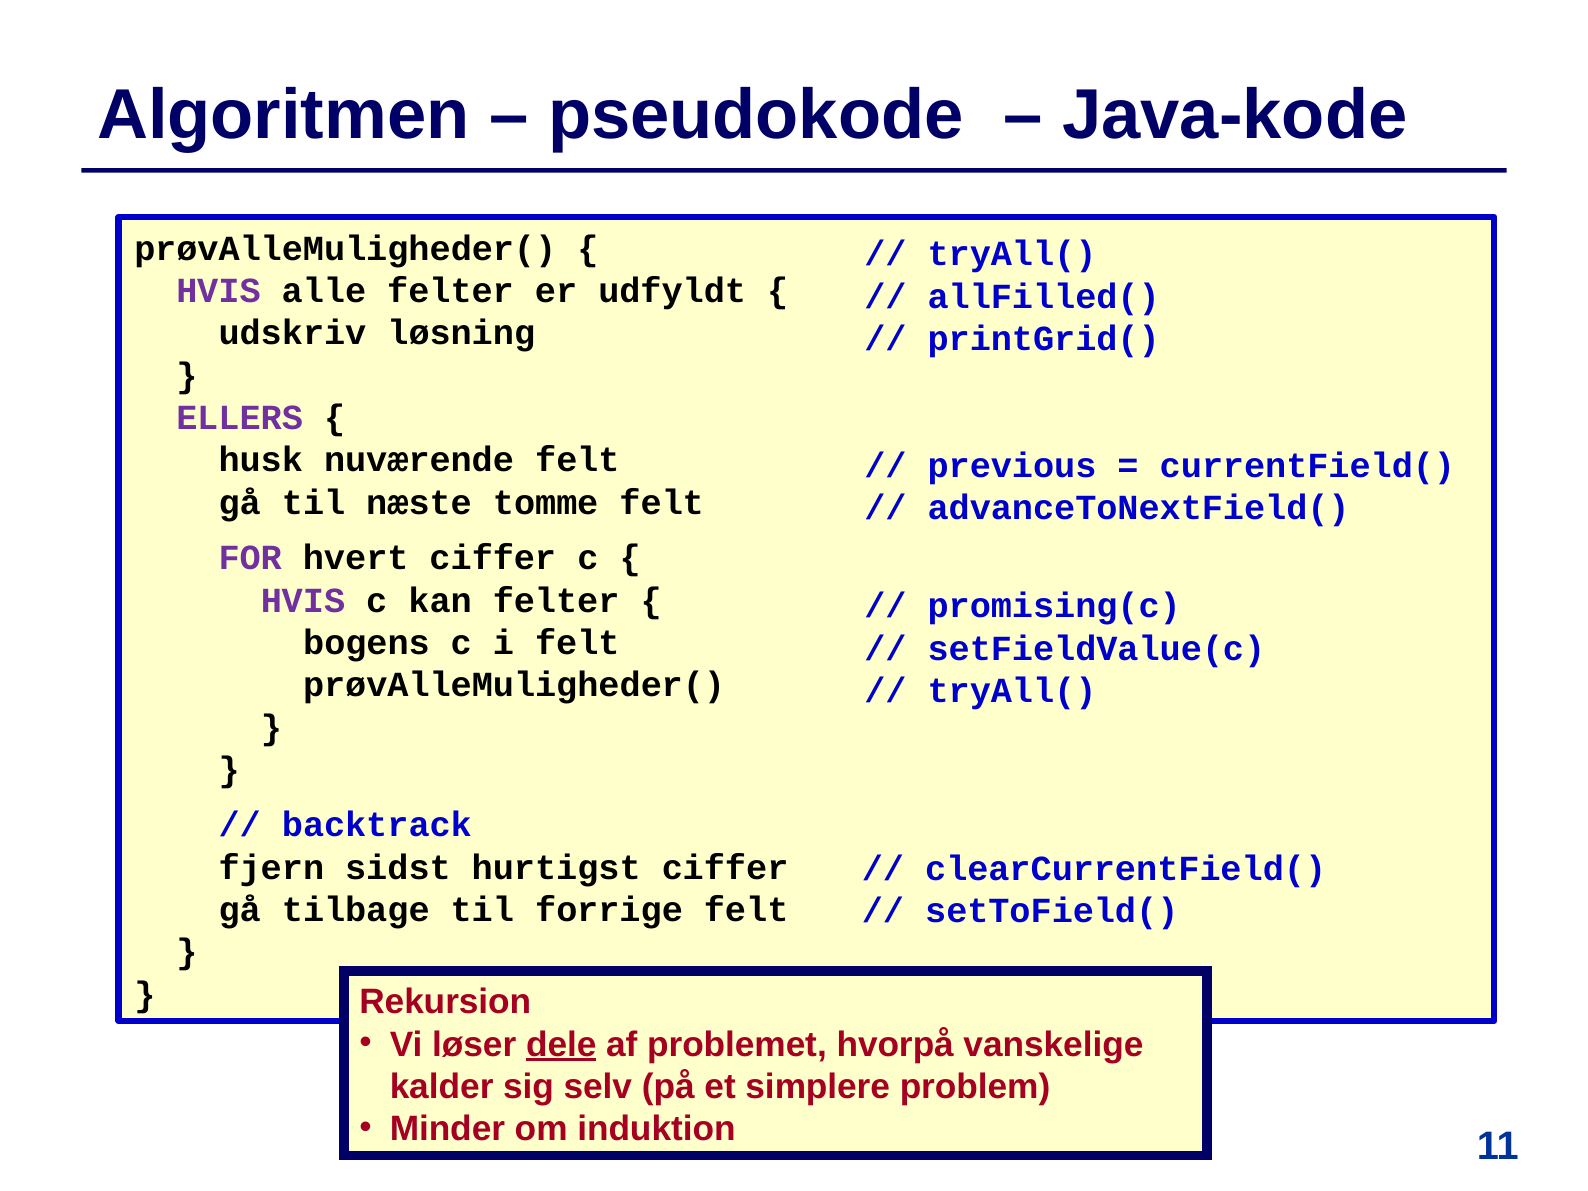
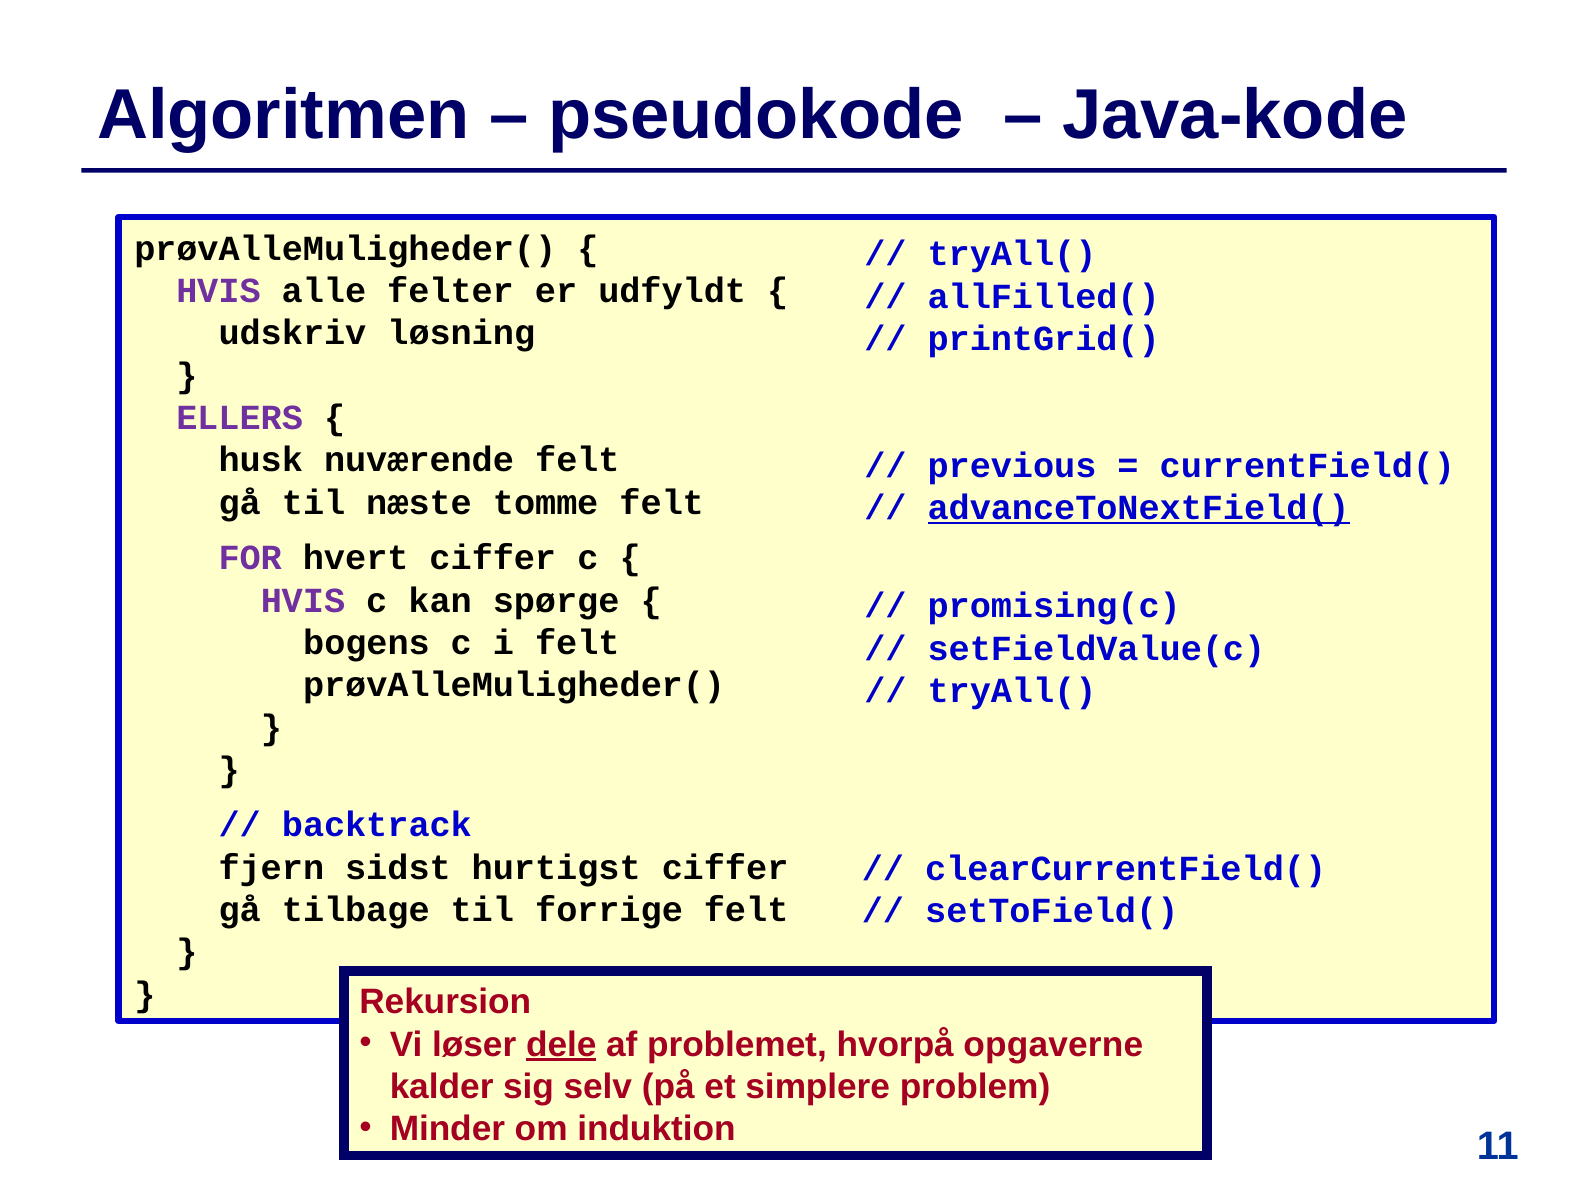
advanceToNextField( underline: none -> present (1139, 508)
kan felter: felter -> spørge (556, 600)
vanskelige: vanskelige -> opgaverne (1053, 1044)
